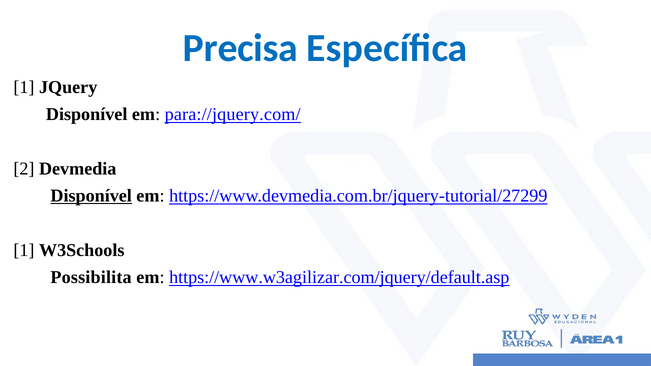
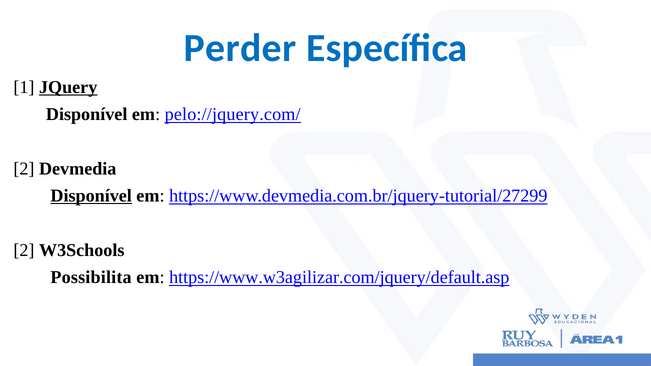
Precisa: Precisa -> Perder (240, 48)
JQuery underline: none -> present (68, 87)
para://jquery.com/: para://jquery.com/ -> pelo://jquery.com/ (233, 115)
1: 1 -> 2 (24, 250)
